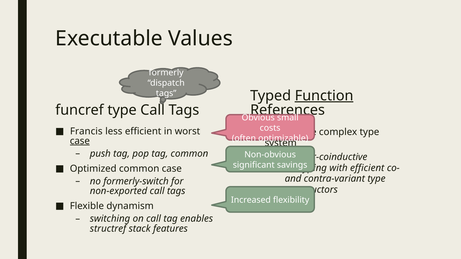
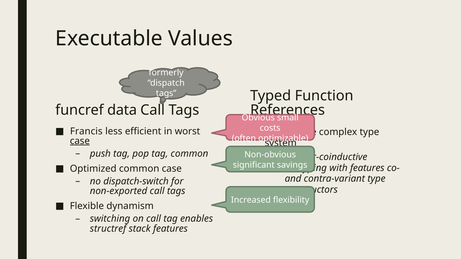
Function underline: present -> none (324, 96)
funcref type: type -> data (122, 110)
with efficient: efficient -> features (367, 168)
formerly-switch: formerly-switch -> dispatch-switch (136, 182)
